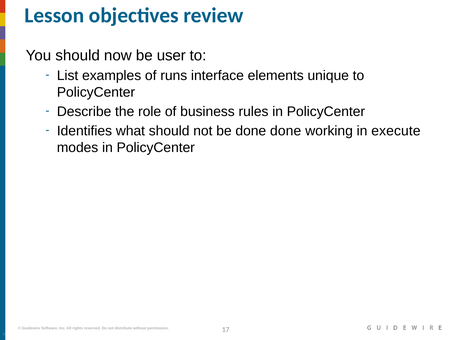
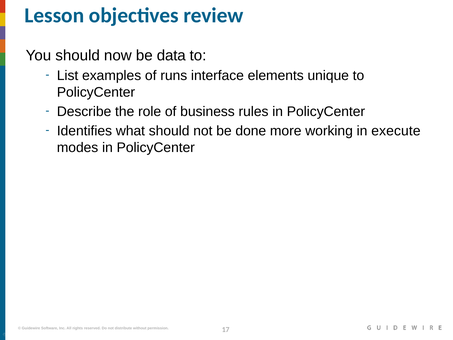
user: user -> data (171, 55)
done done: done -> more (286, 131)
